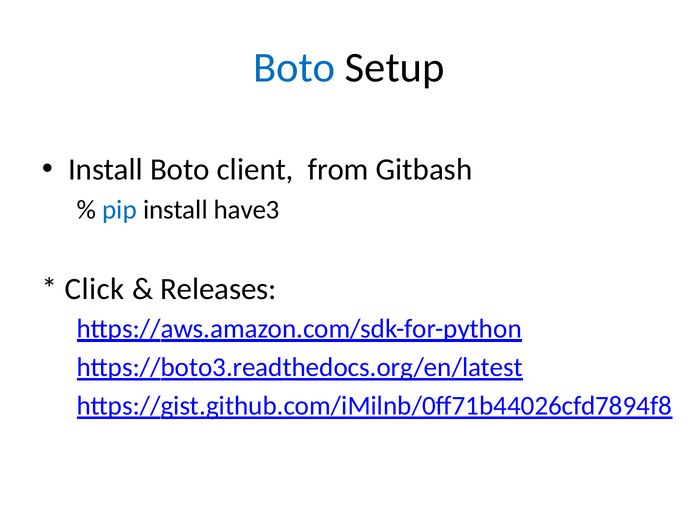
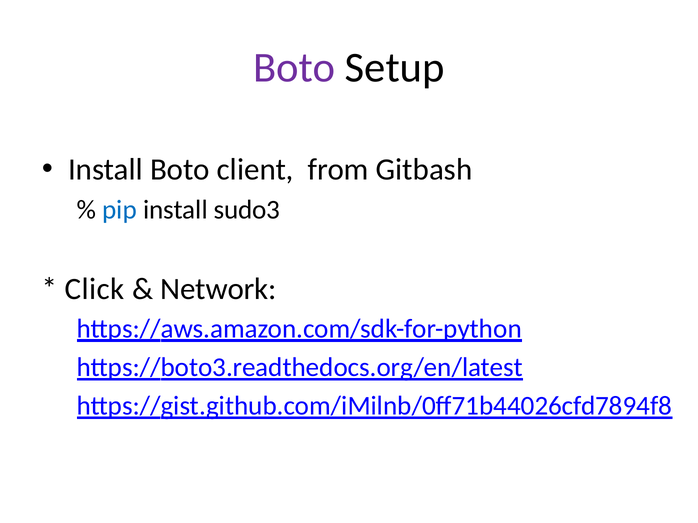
Boto colour: blue -> purple (294, 68)
have3: have3 -> sudo3 (247, 210)
Releases: Releases -> Network (218, 289)
